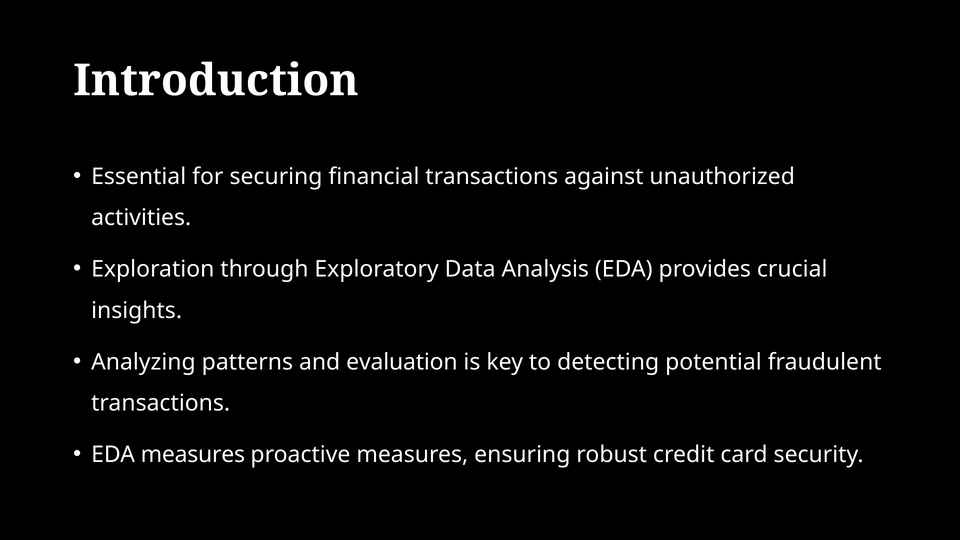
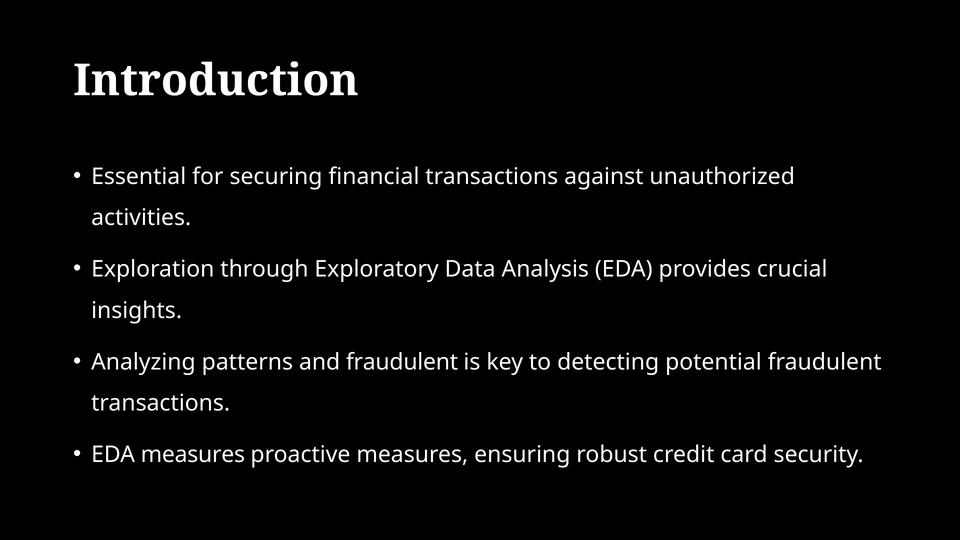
and evaluation: evaluation -> fraudulent (402, 362)
